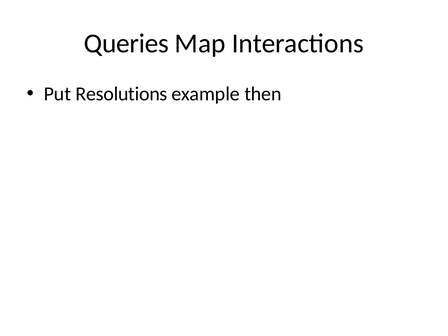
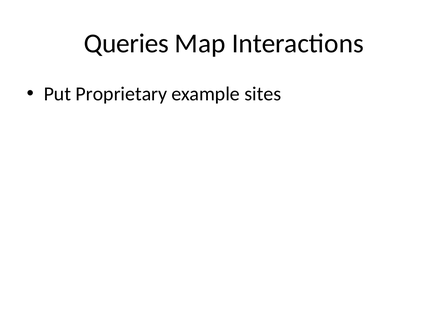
Resolutions: Resolutions -> Proprietary (121, 94)
then: then -> sites (263, 94)
